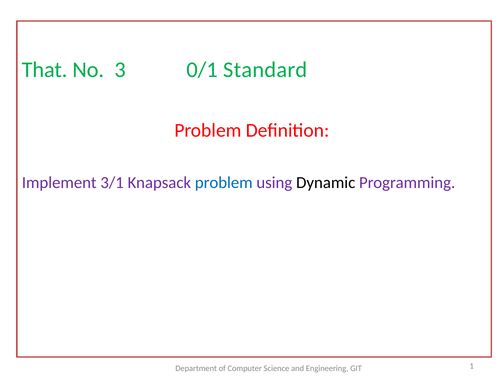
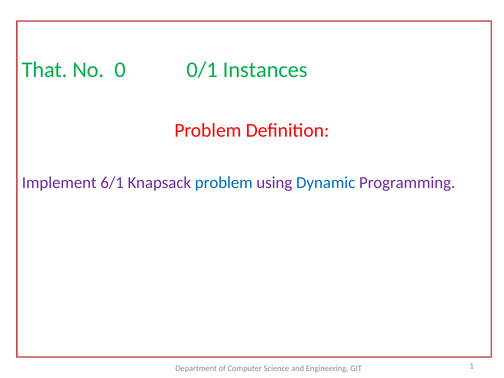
3: 3 -> 0 (120, 70)
Standard: Standard -> Instances (265, 70)
3/1: 3/1 -> 6/1 (112, 183)
Dynamic colour: black -> blue (326, 183)
